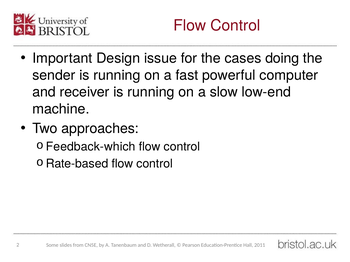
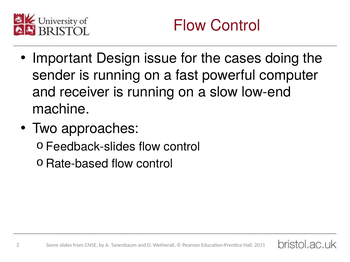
Feedback-which: Feedback-which -> Feedback-slides (91, 147)
